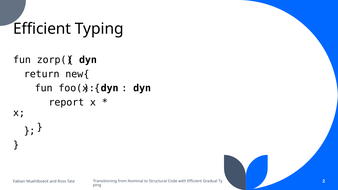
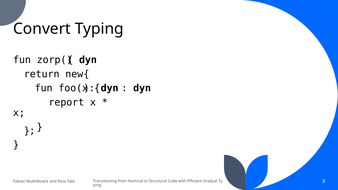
Efficient: Efficient -> Convert (42, 29)
